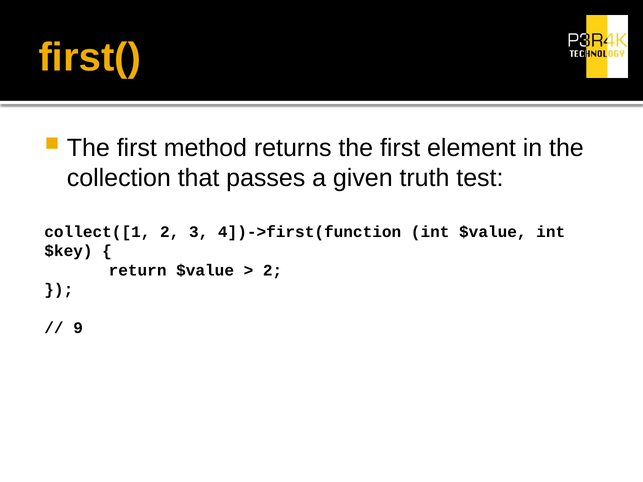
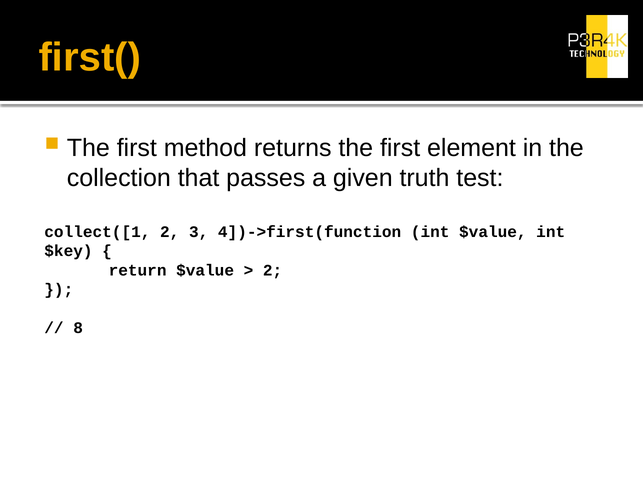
9: 9 -> 8 (78, 328)
